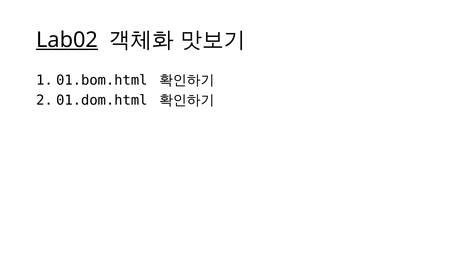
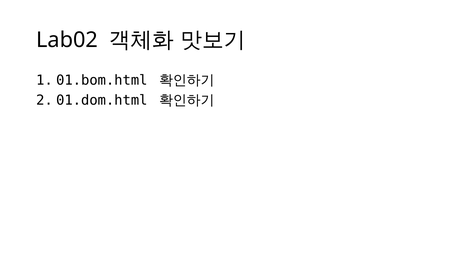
Lab02 underline: present -> none (67, 40)
